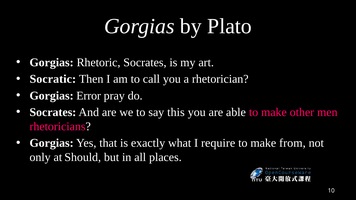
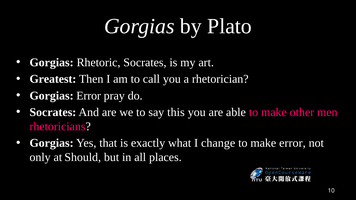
Socratic: Socratic -> Greatest (53, 79)
require: require -> change (218, 143)
make from: from -> error (292, 143)
